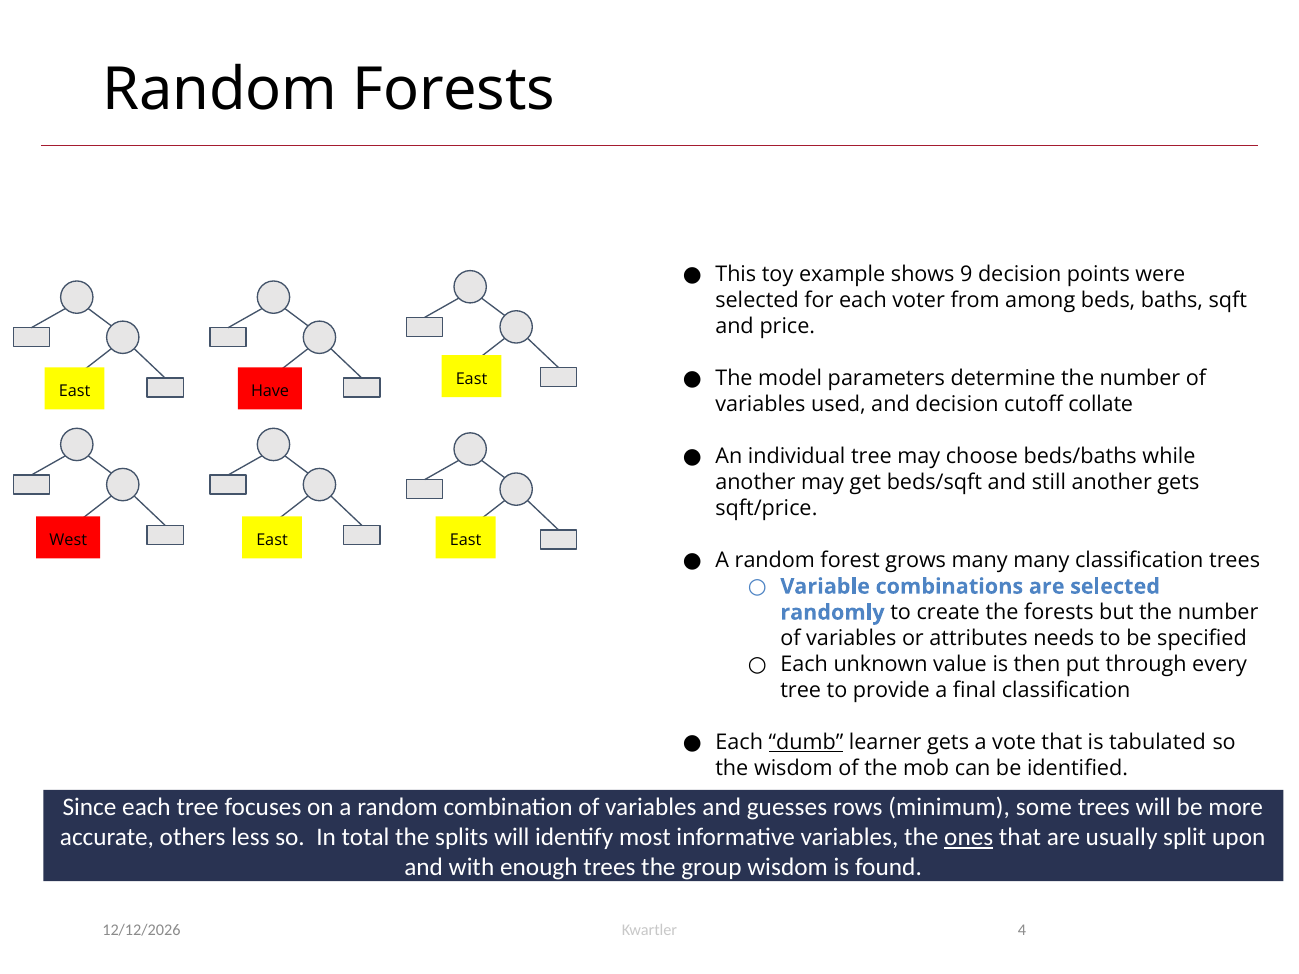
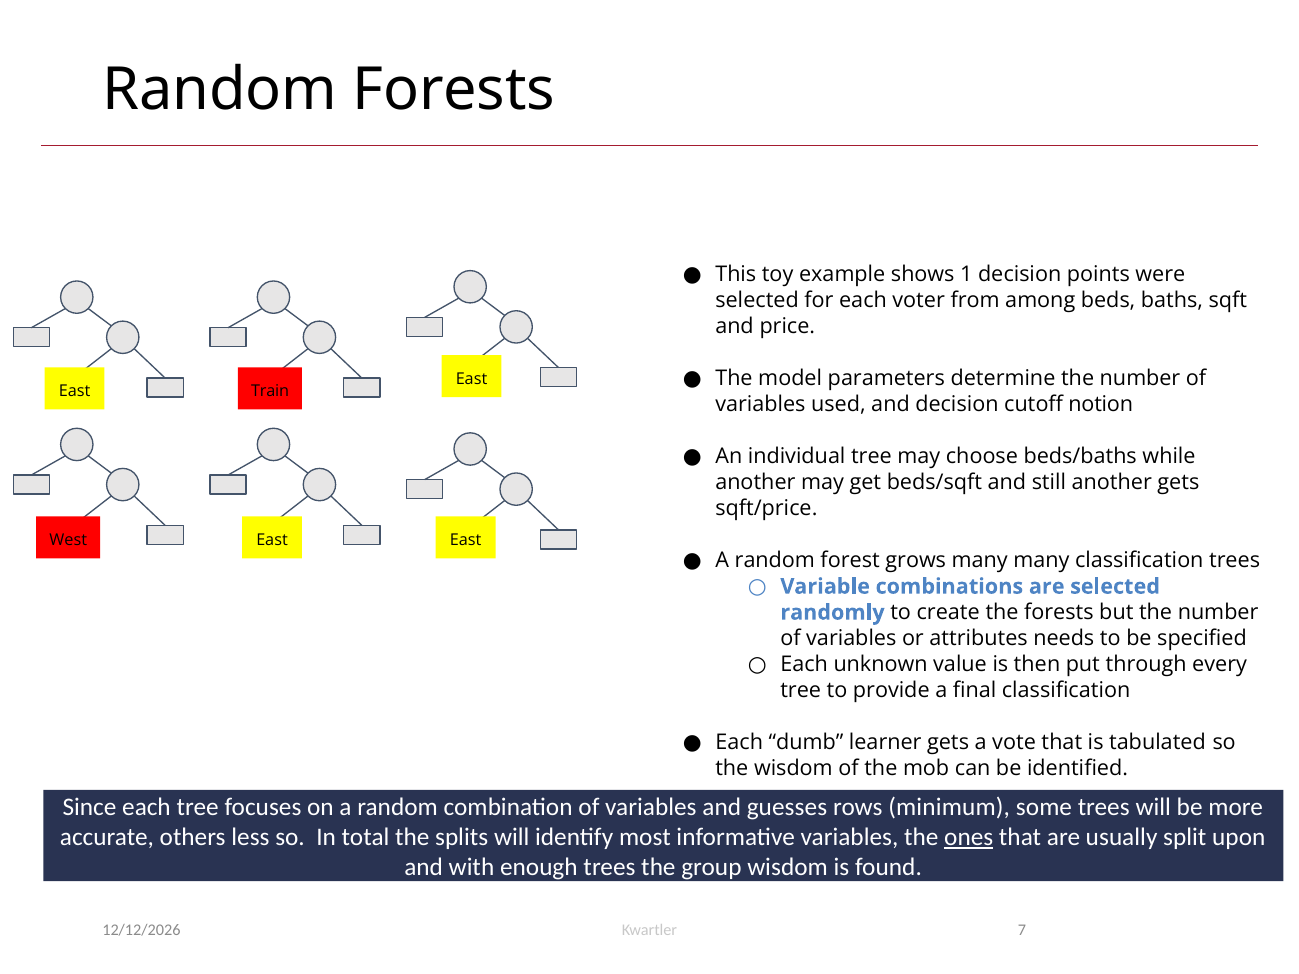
9: 9 -> 1 (966, 275)
Have: Have -> Train (270, 391)
collate: collate -> notion (1101, 405)
dumb underline: present -> none (806, 743)
4: 4 -> 7 (1022, 930)
